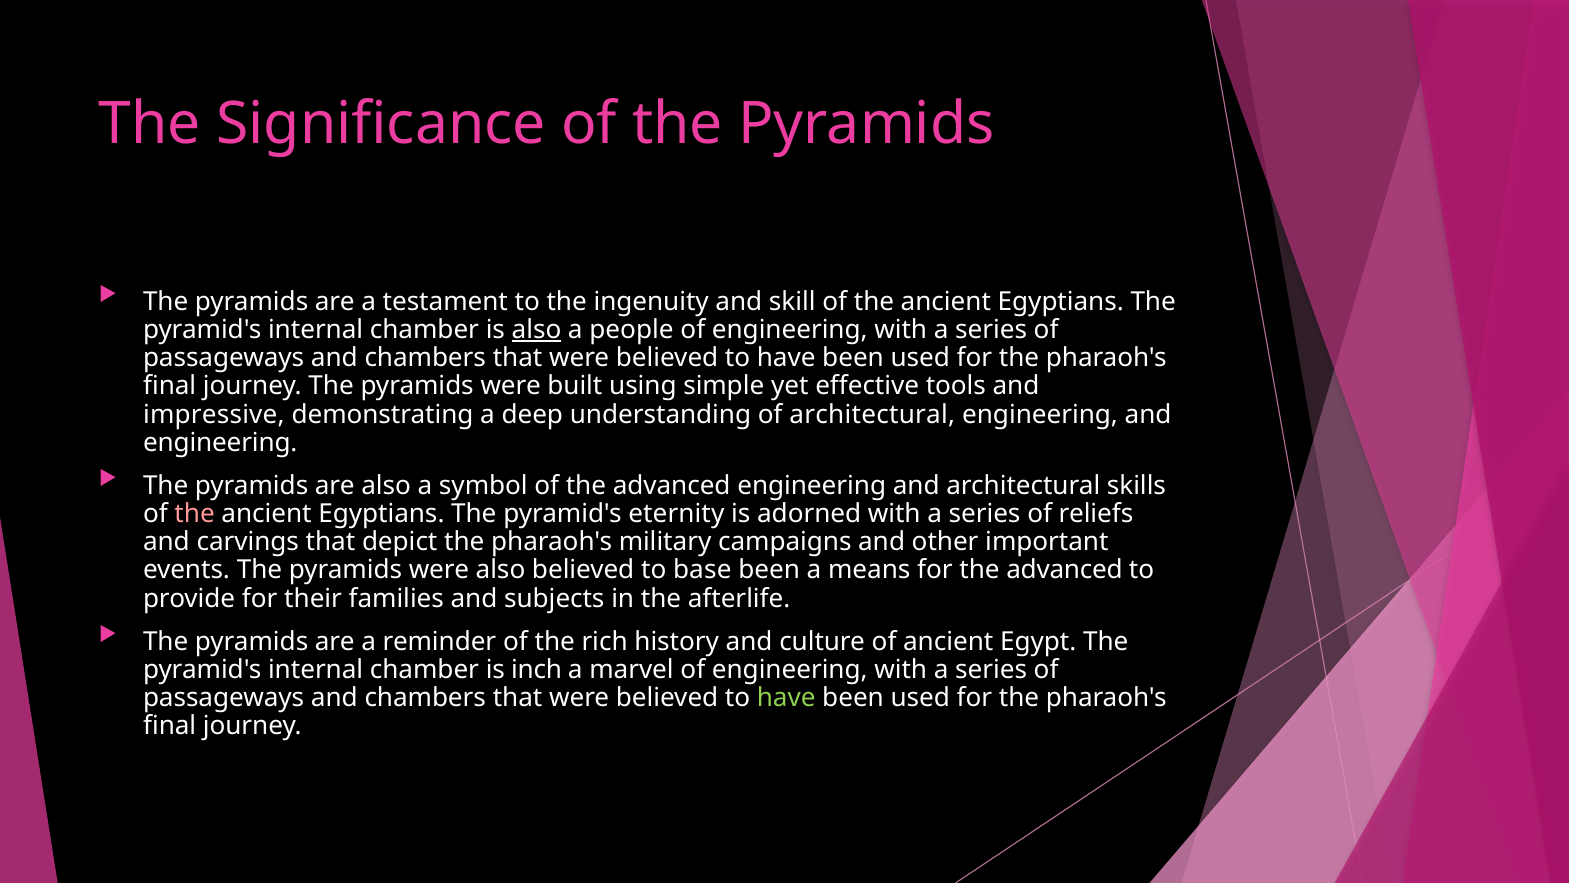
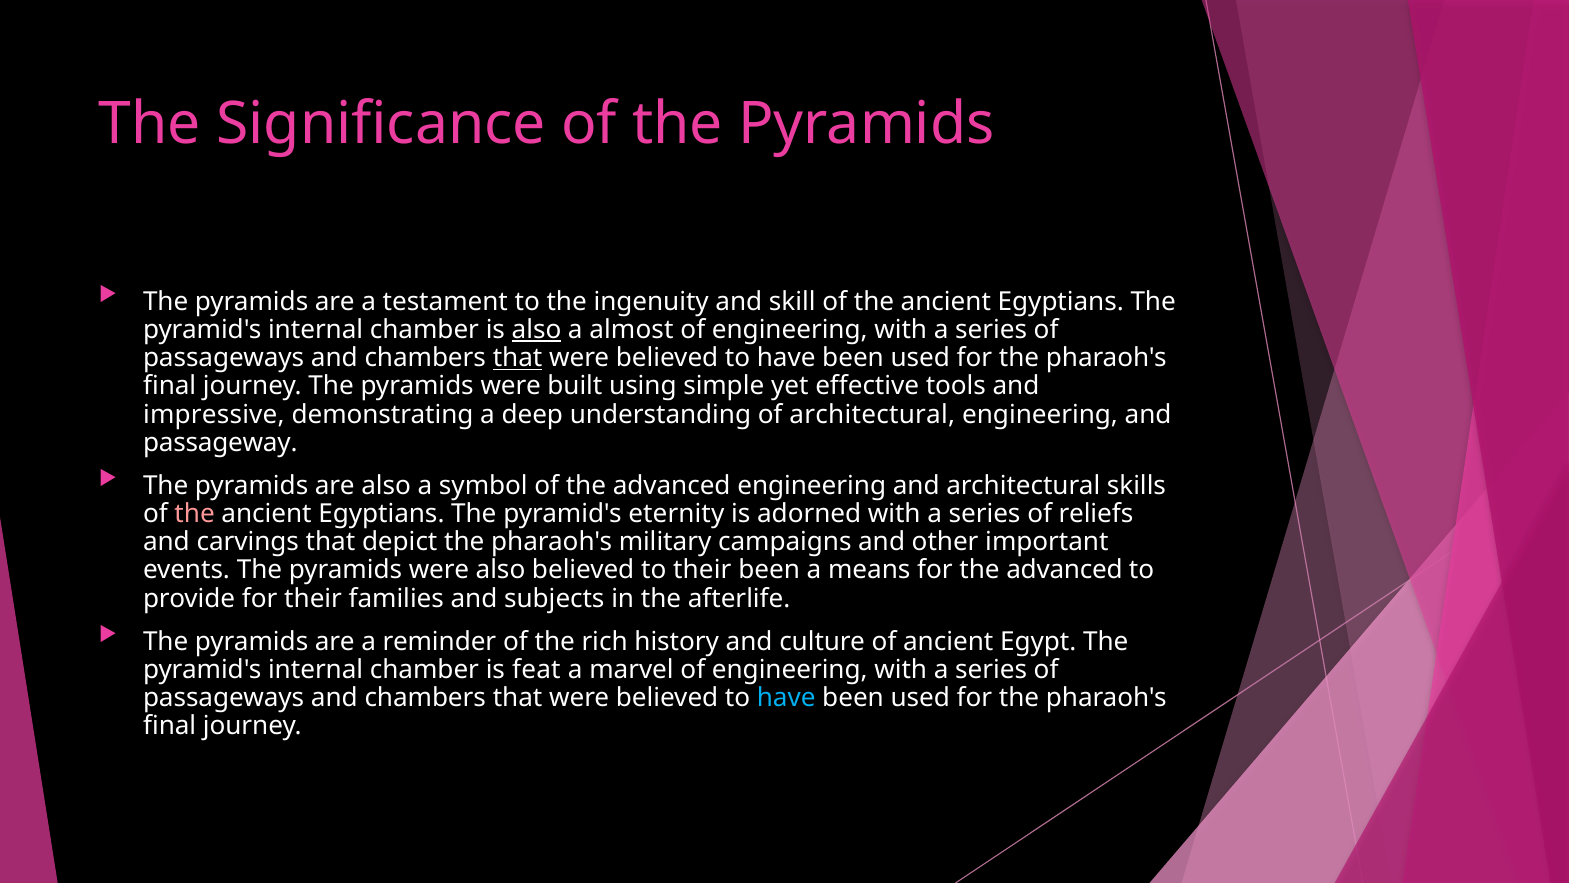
people: people -> almost (631, 330)
that underline: none -> present (518, 358)
engineering: engineering -> passageway (220, 443)
to base: base -> their (702, 570)
inch: inch -> feat (536, 669)
have colour: light green -> light blue (786, 698)
